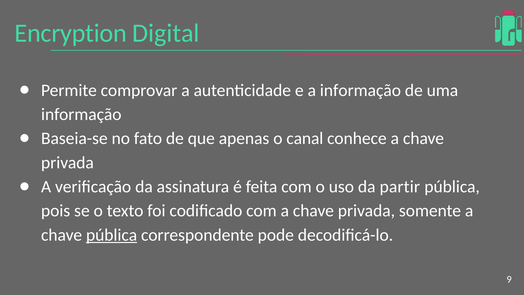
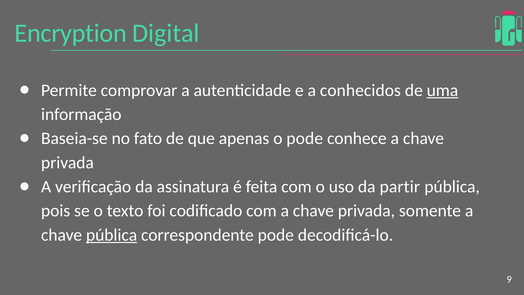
a informação: informação -> conhecidos (360, 90)
uma underline: none -> present (442, 90)
o canal: canal -> pode (305, 138)
